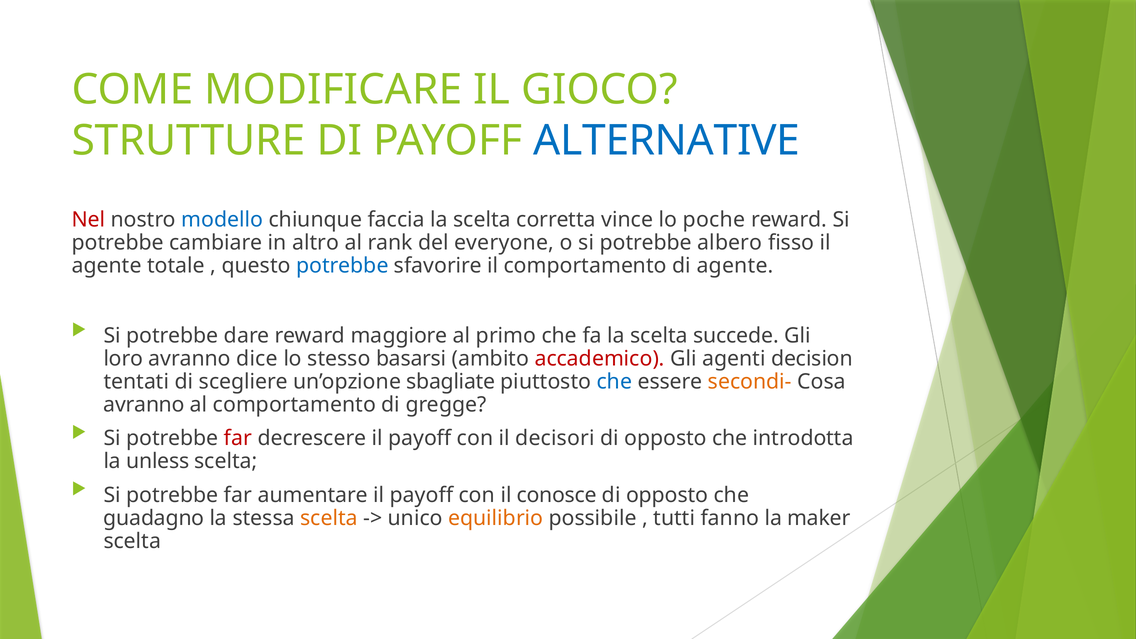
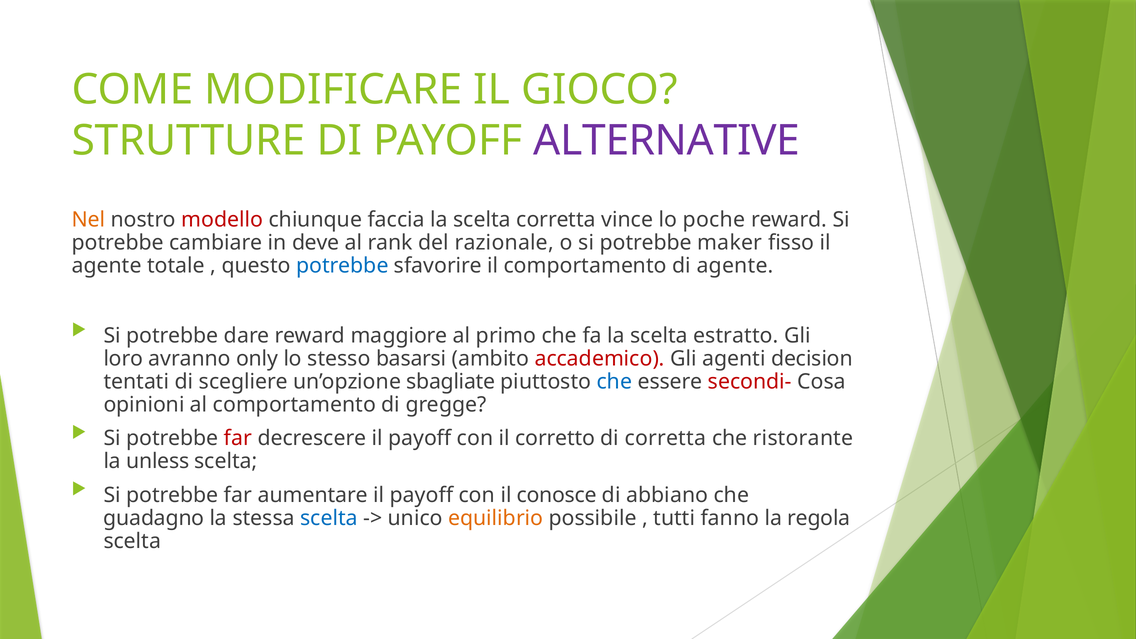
ALTERNATIVE colour: blue -> purple (667, 141)
Nel colour: red -> orange (88, 220)
modello colour: blue -> red (222, 220)
altro: altro -> deve (316, 243)
everyone: everyone -> razionale (504, 243)
albero: albero -> maker (730, 243)
succede: succede -> estratto (736, 336)
dice: dice -> only (257, 359)
secondi- colour: orange -> red (750, 382)
avranno: avranno -> opinioni (144, 405)
decisori: decisori -> corretto (555, 438)
opposto: opposto -> corretta (665, 438)
introdotta: introdotta -> ristorante (803, 438)
opposto: opposto -> abbiano (667, 495)
scelta colour: orange -> blue (329, 518)
maker: maker -> regola (819, 518)
